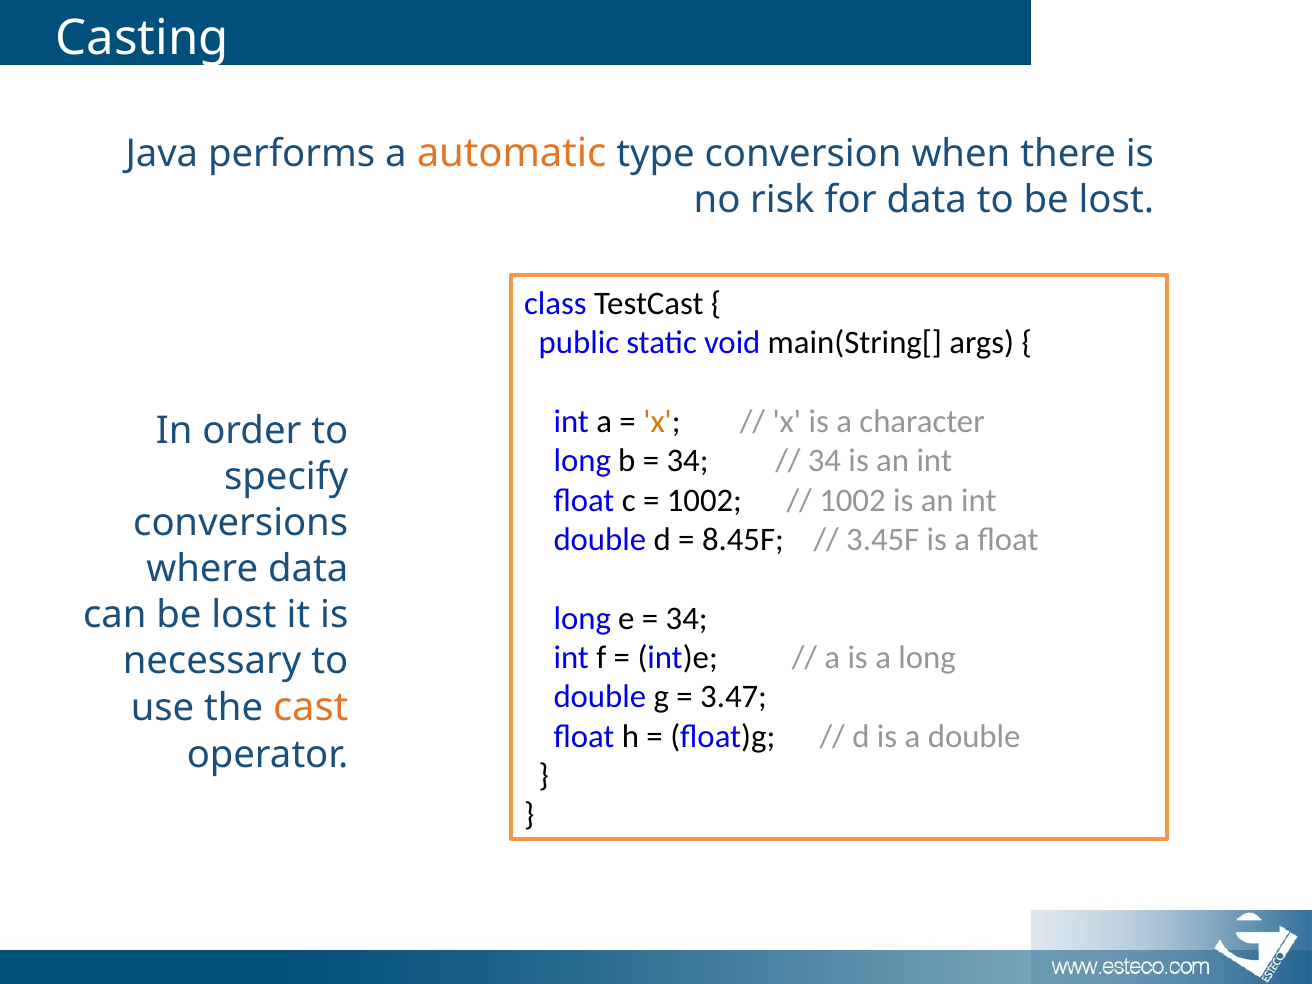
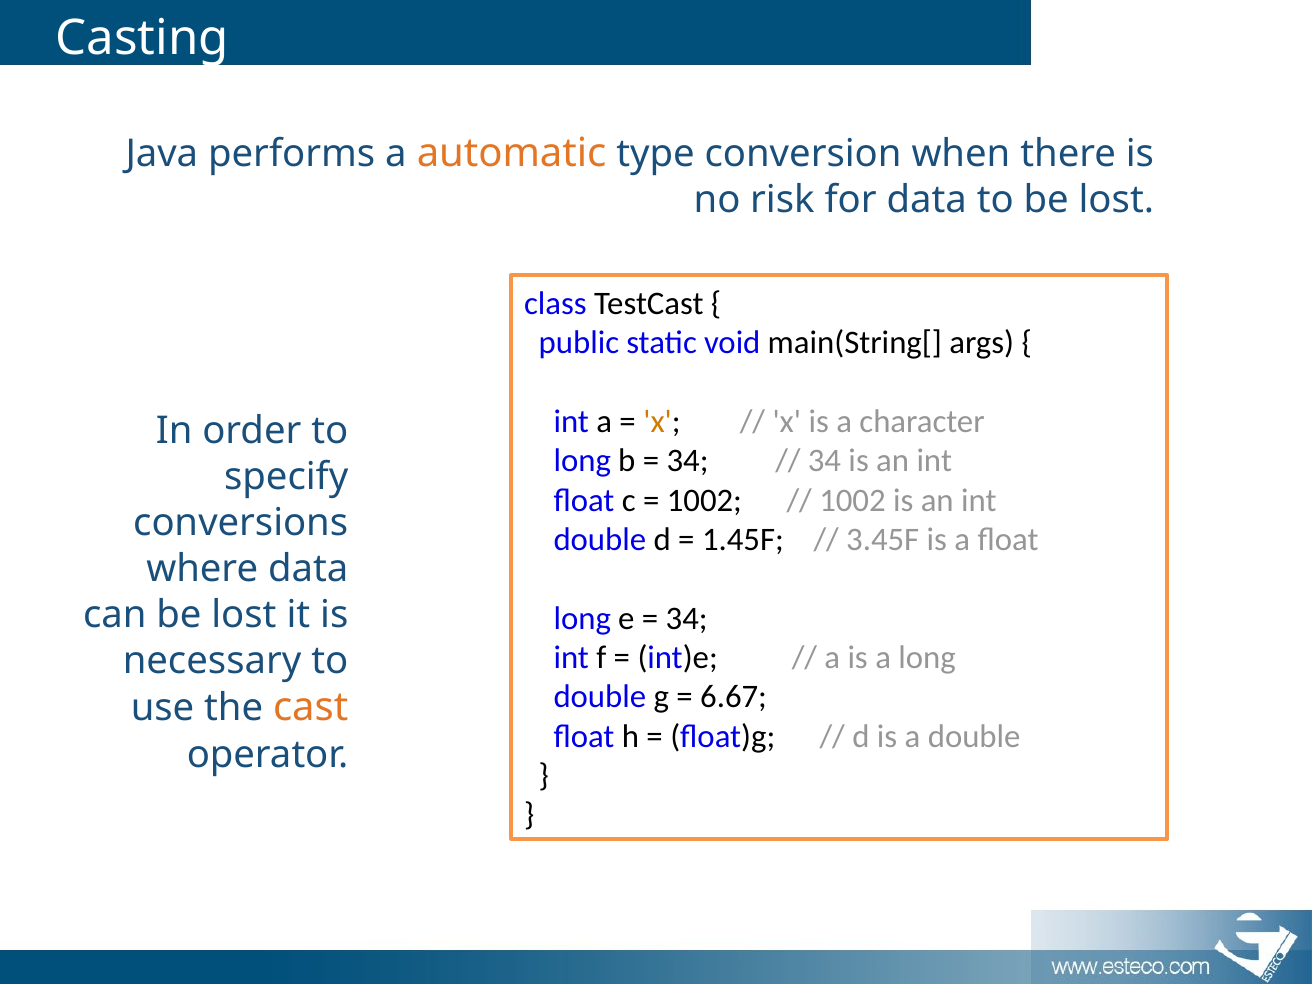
8.45F: 8.45F -> 1.45F (743, 540)
3.47: 3.47 -> 6.67 (734, 697)
